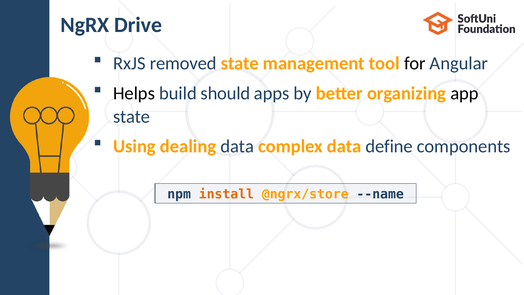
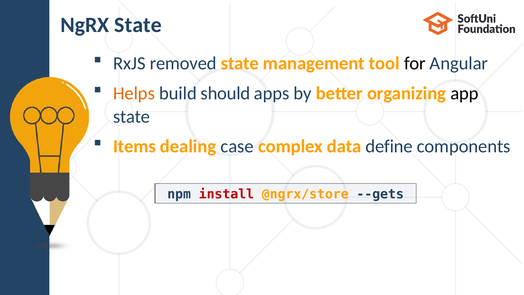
NgRX Drive: Drive -> State (138, 25)
Helps colour: black -> orange (134, 93)
Using: Using -> Items (134, 146)
dealing data: data -> case (237, 146)
install colour: orange -> red (226, 194)
--name: --name -> --gets (380, 194)
